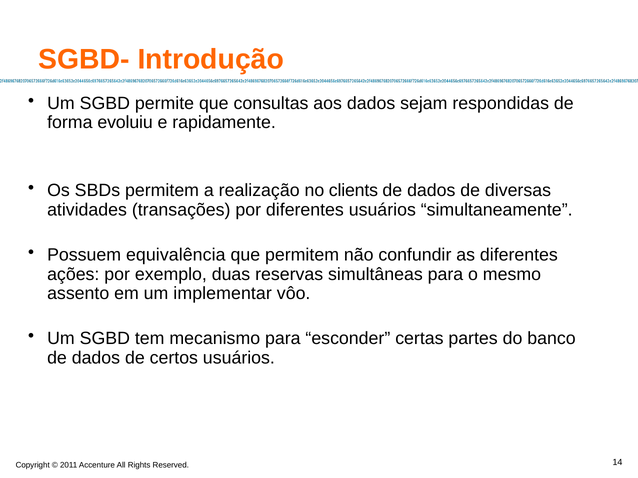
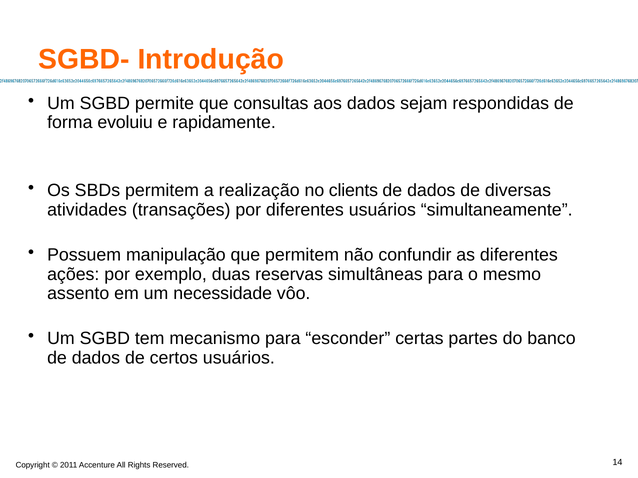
equivalência: equivalência -> manipulação (176, 255)
implementar: implementar -> necessidade (223, 294)
